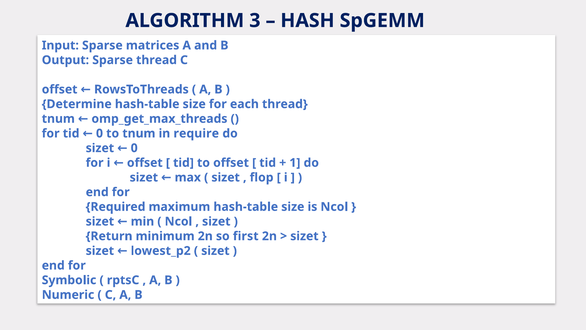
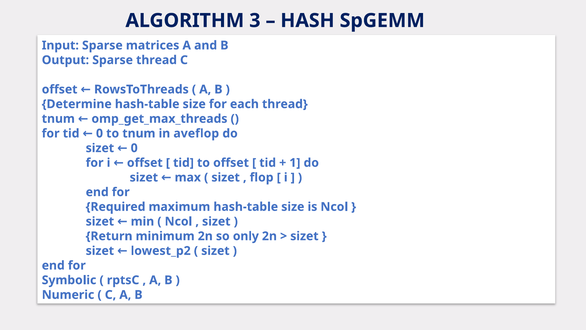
require: require -> aveflop (196, 133)
first: first -> only (246, 236)
